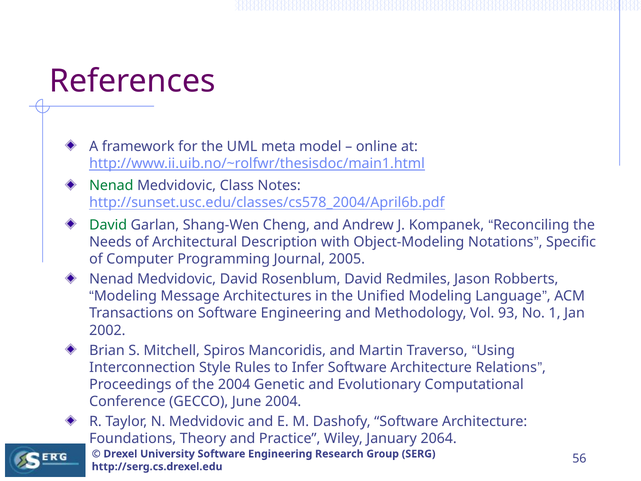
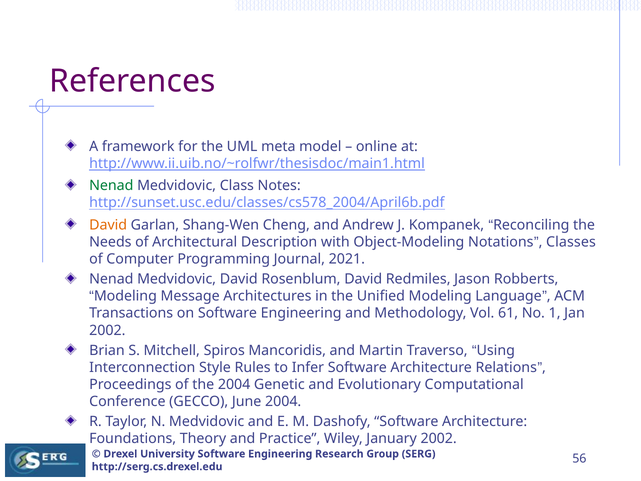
David colour: green -> orange (108, 225)
Specific: Specific -> Classes (571, 242)
2005: 2005 -> 2021 (347, 259)
93: 93 -> 61 (508, 313)
January 2064: 2064 -> 2002 (439, 438)
